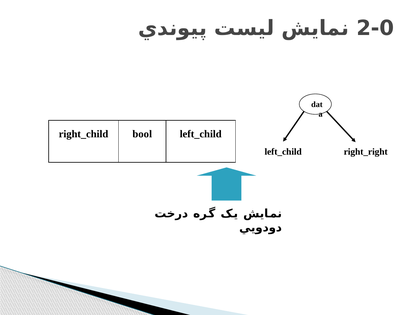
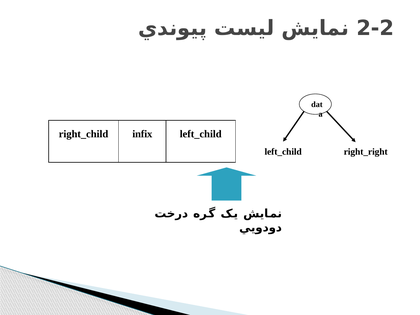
2-0: 2-0 -> 2-2 (375, 28)
bool: bool -> infix (142, 134)
